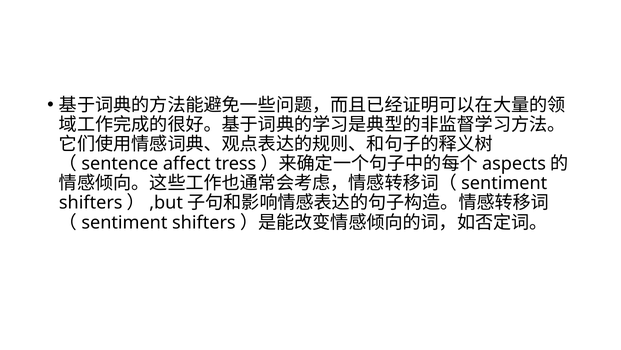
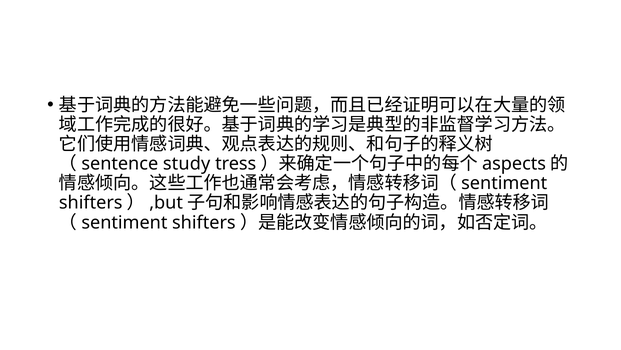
affect: affect -> study (187, 164)
